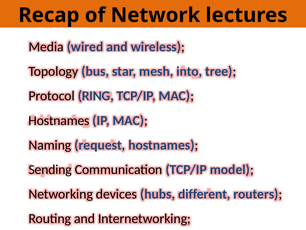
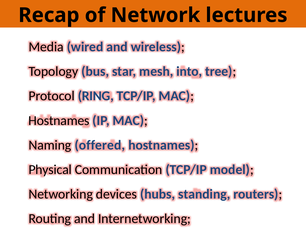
request: request -> offered (100, 145)
Sending: Sending -> Physical (50, 169)
different: different -> standing (204, 194)
